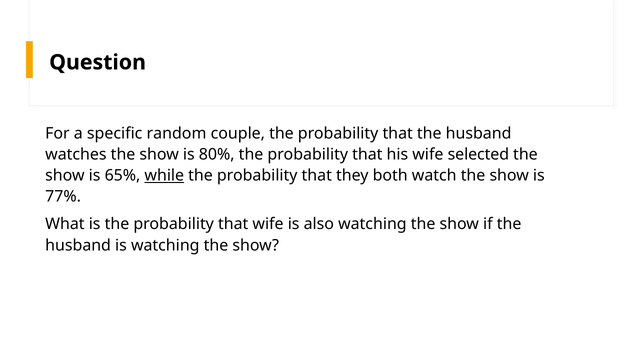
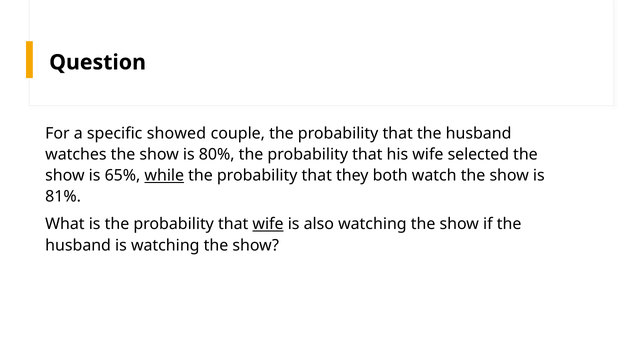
random: random -> showed (176, 133)
77%: 77% -> 81% (63, 196)
wife underline: none -> present (268, 224)
